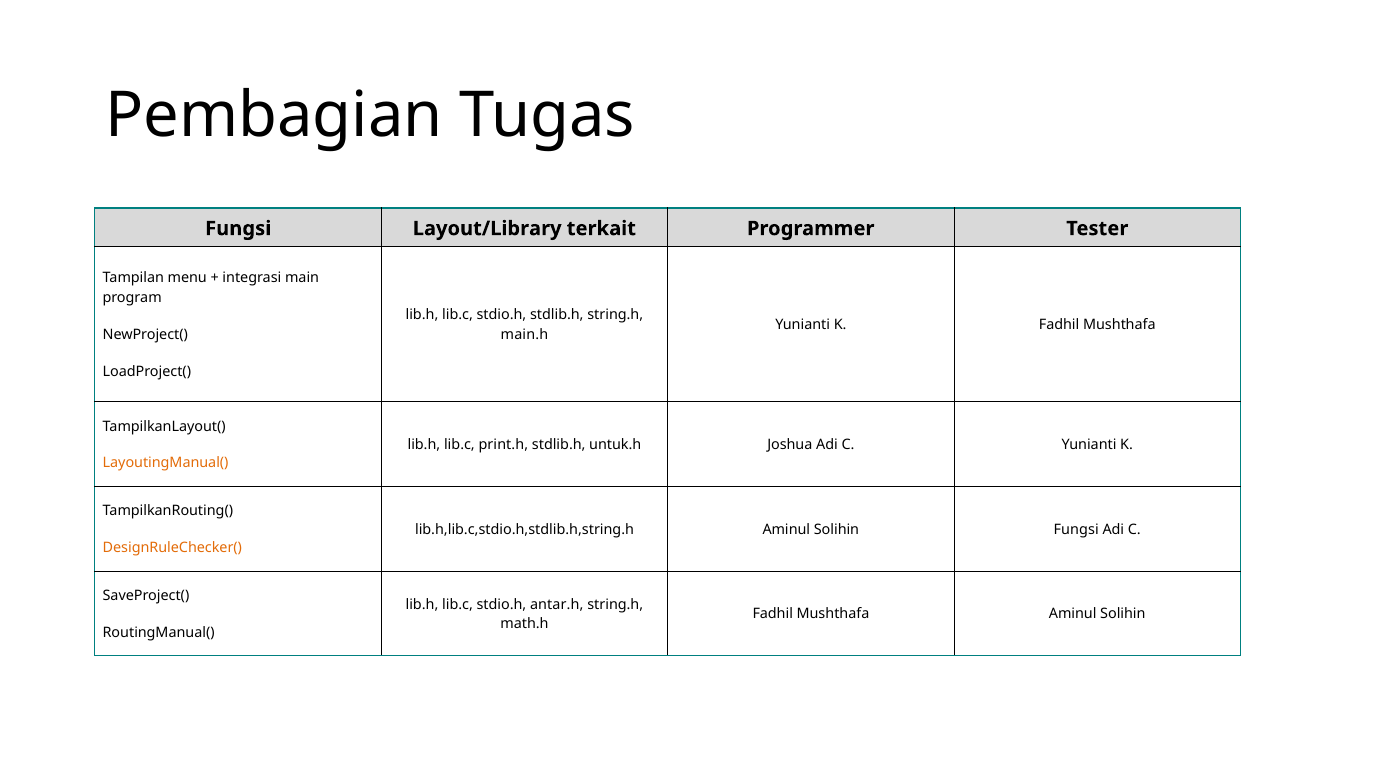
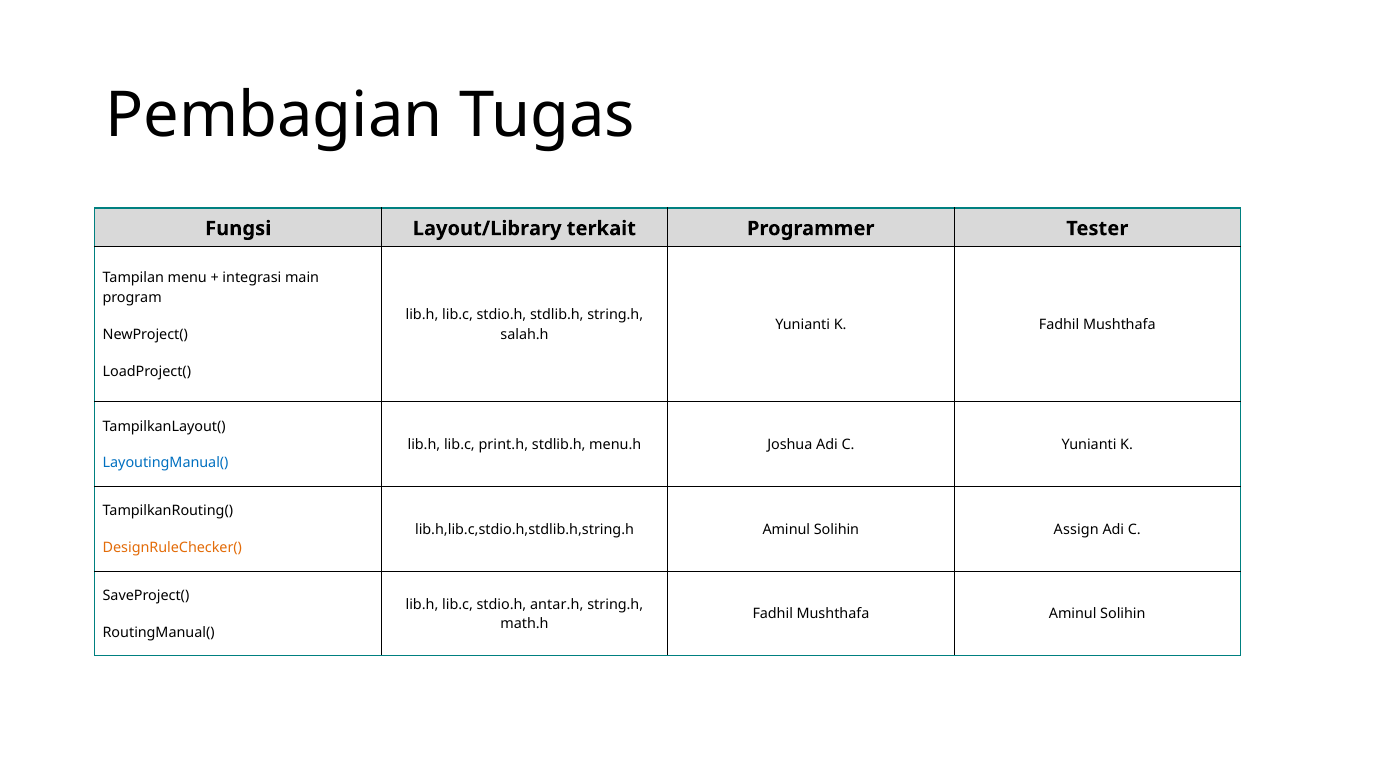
main.h: main.h -> salah.h (525, 334)
untuk.h: untuk.h -> menu.h (615, 445)
LayoutingManual( colour: orange -> blue (166, 463)
Solihin Fungsi: Fungsi -> Assign (1076, 529)
